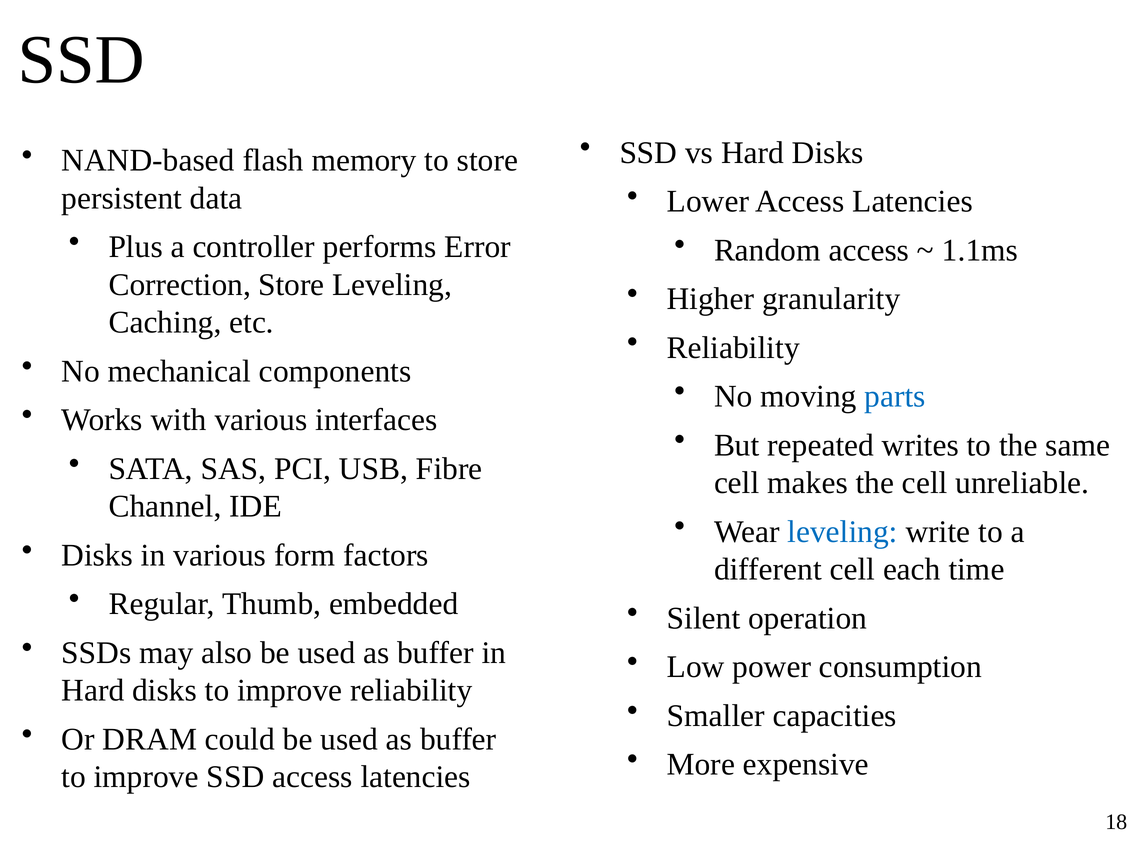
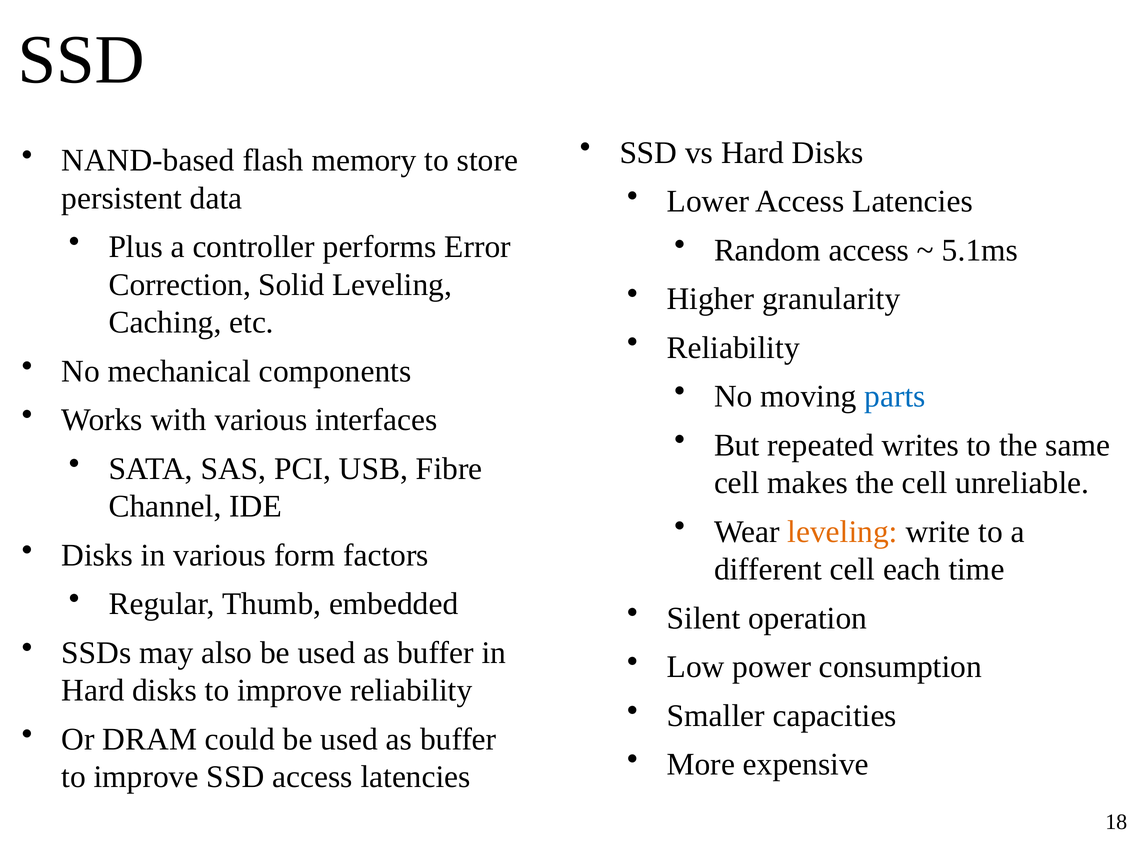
1.1ms: 1.1ms -> 5.1ms (980, 250)
Correction Store: Store -> Solid (291, 285)
leveling colour: blue -> orange (843, 532)
